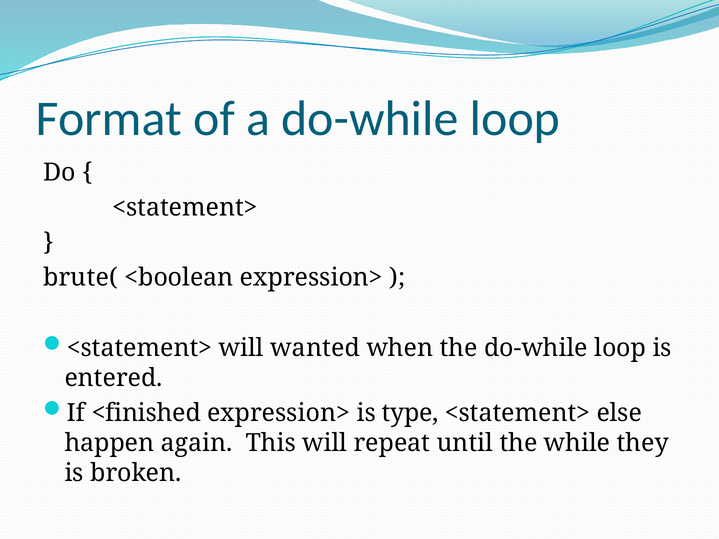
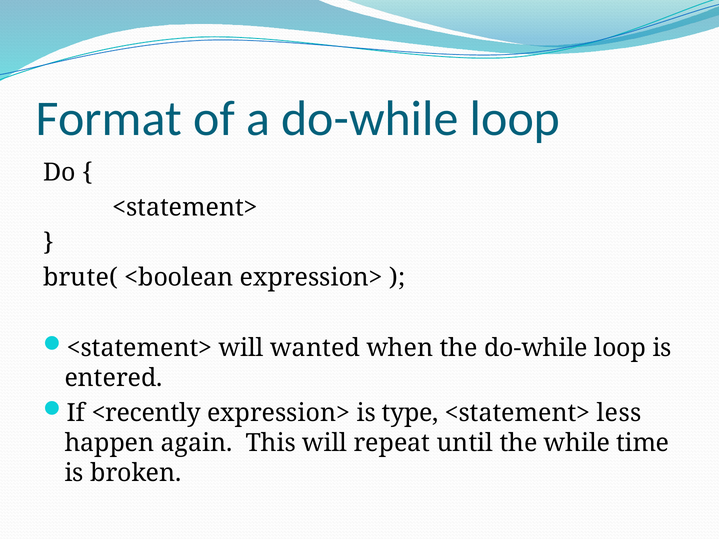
<finished: <finished -> <recently (146, 413)
else: else -> less (619, 413)
they: they -> time (643, 443)
